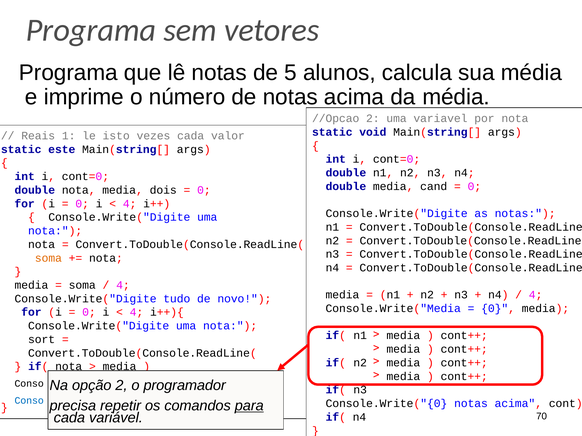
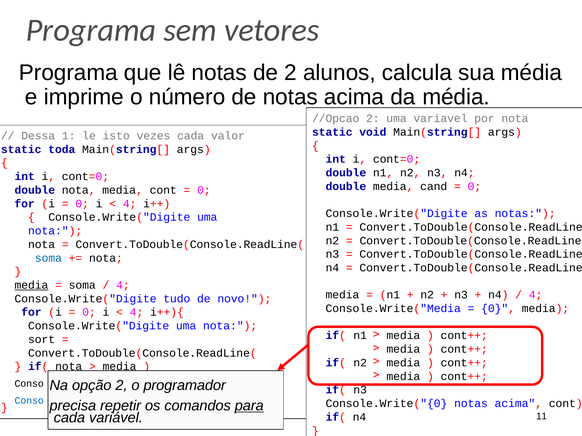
de 5: 5 -> 2 (291, 73)
Reais: Reais -> Dessa (38, 136)
este: este -> toda (62, 150)
media dois: dois -> cont (163, 190)
soma colour: orange -> blue (48, 258)
media underline: none -> present (31, 285)
70: 70 -> 11 (542, 417)
